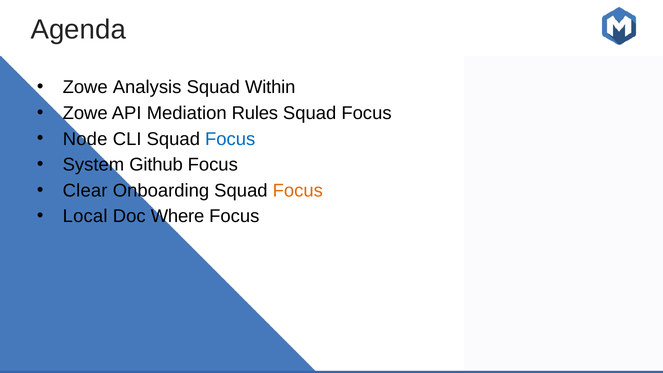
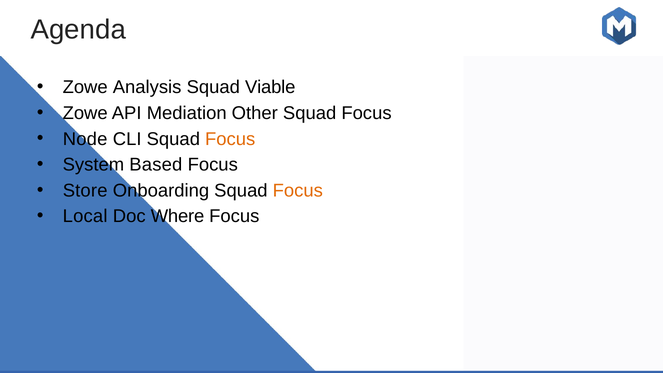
Within: Within -> Viable (270, 87)
Rules: Rules -> Other (255, 113)
Focus colour: blue -> orange (230, 139)
Github: Github -> Based (156, 165)
Clear: Clear -> Store (85, 191)
